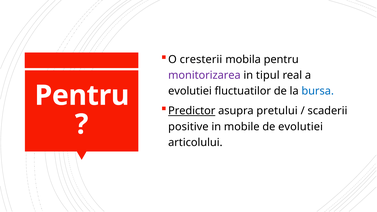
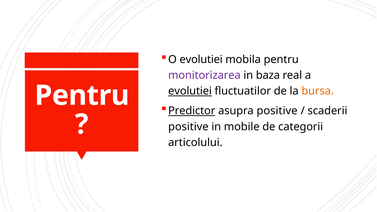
O cresterii: cresterii -> evolutiei (201, 59)
tipul: tipul -> baza (268, 75)
evolutiei underline: none -> present (190, 91)
bursa colour: blue -> orange (318, 91)
asupra pretului: pretului -> positive (277, 111)
de evolutiei: evolutiei -> categorii (301, 127)
